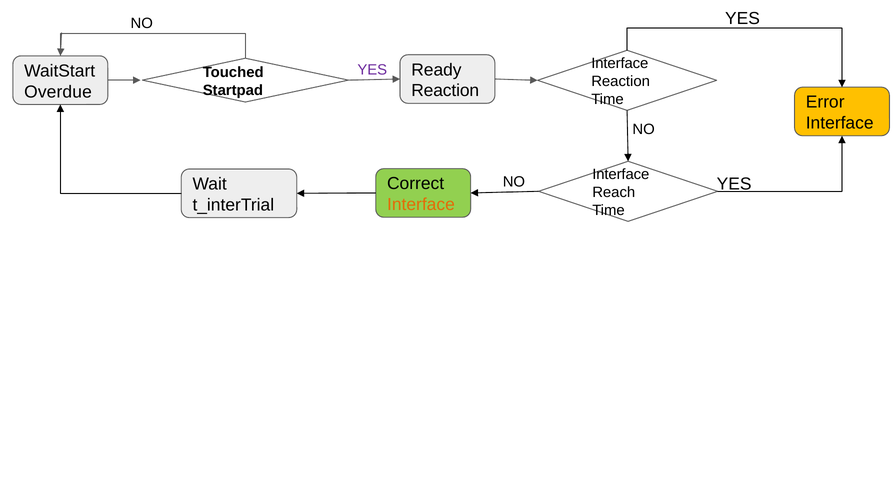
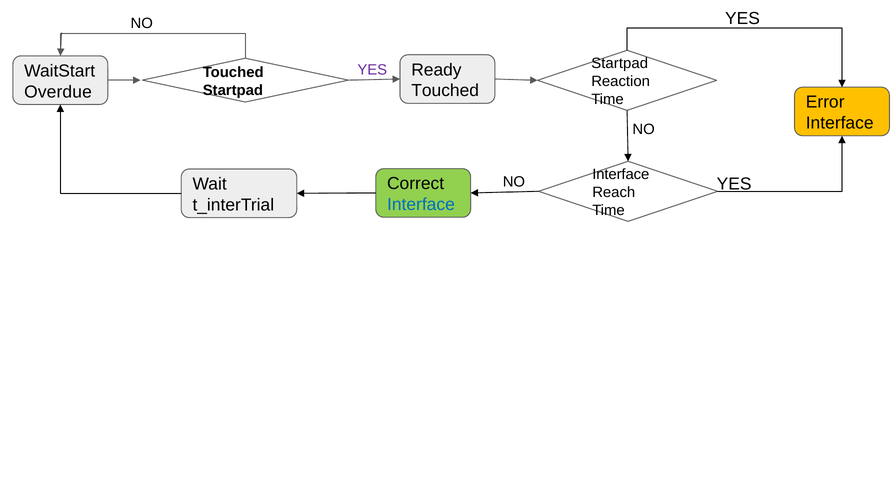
Interface: Interface -> Startpad (620, 64)
Reaction: Reaction -> Touched (445, 91)
Interface colour: orange -> blue (421, 205)
